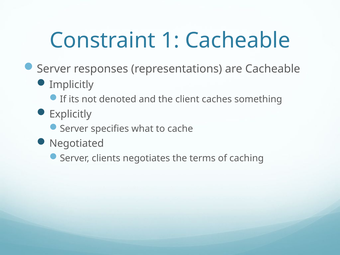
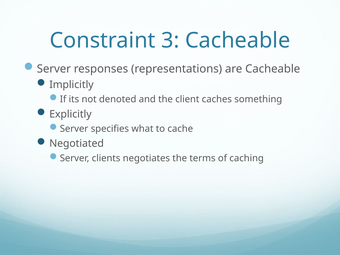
1: 1 -> 3 (170, 40)
